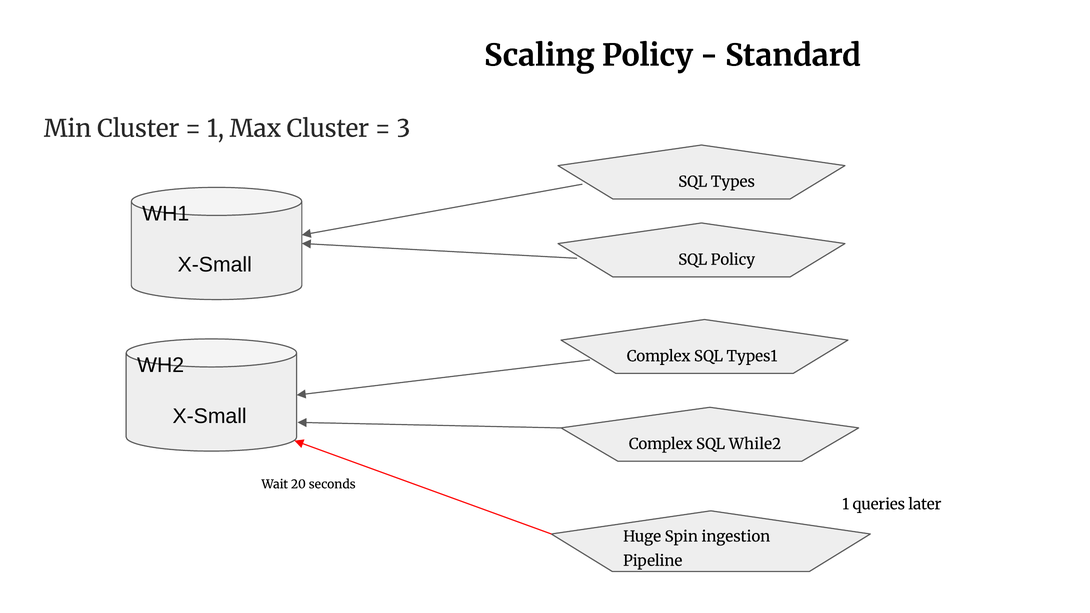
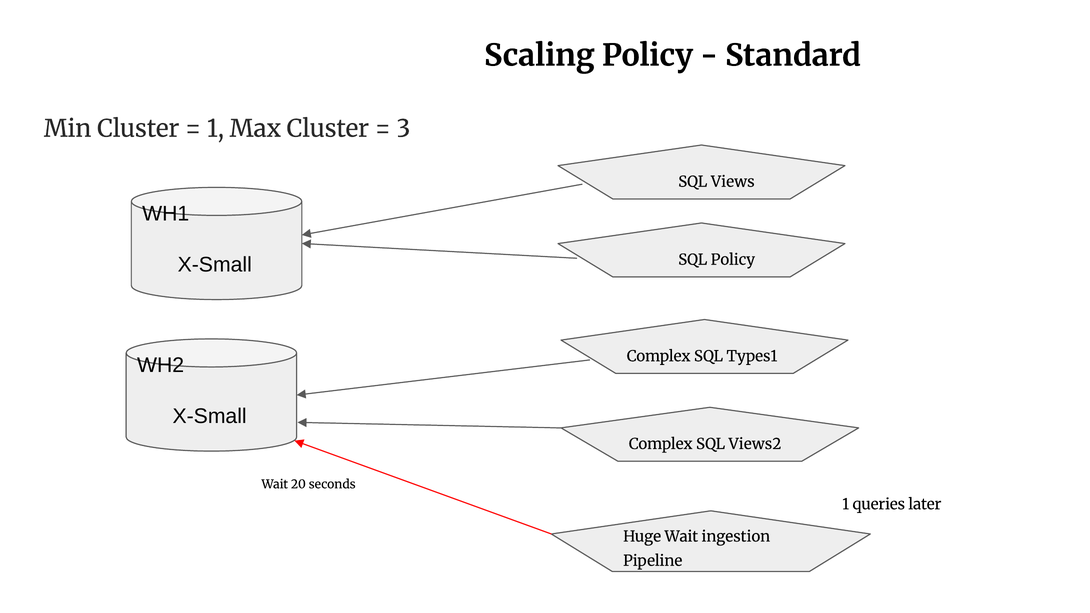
Types: Types -> Views (733, 182)
While2: While2 -> Views2 (755, 444)
Huge Spin: Spin -> Wait (681, 537)
